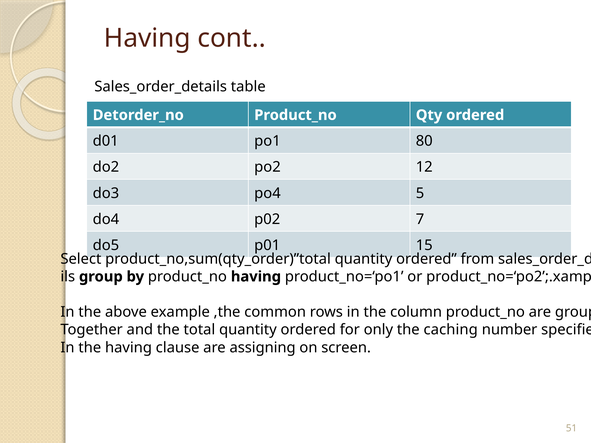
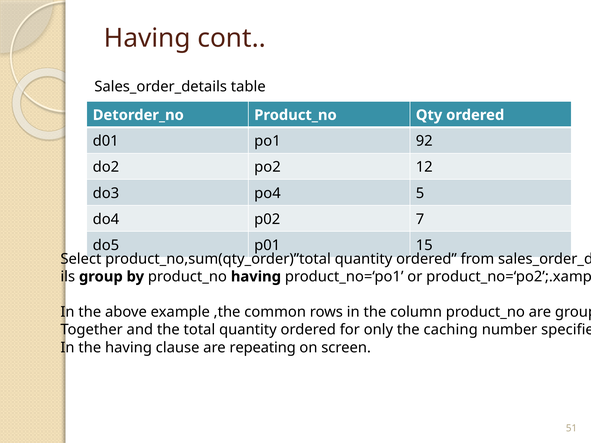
80: 80 -> 92 (424, 141)
assigning: assigning -> repeating (263, 348)
